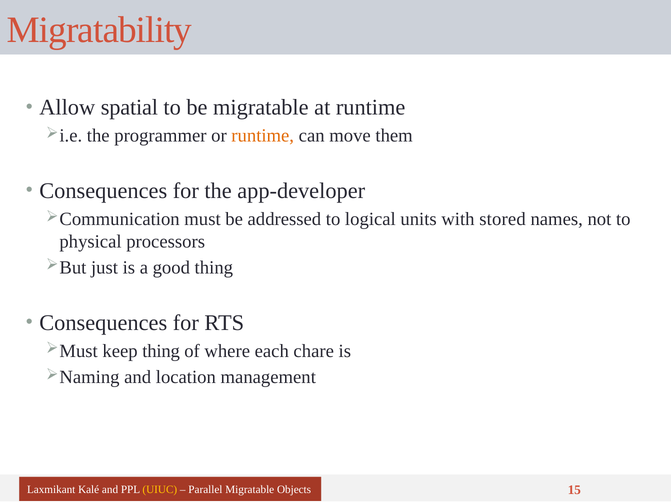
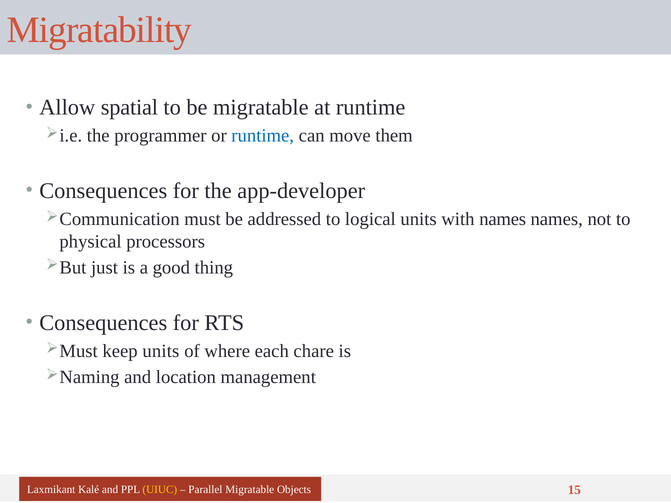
runtime colour: orange -> blue (263, 136)
with stored: stored -> names (503, 219)
keep thing: thing -> units (161, 351)
